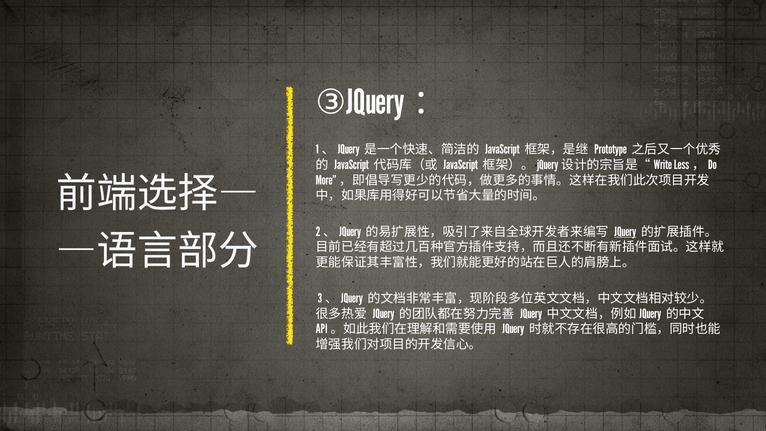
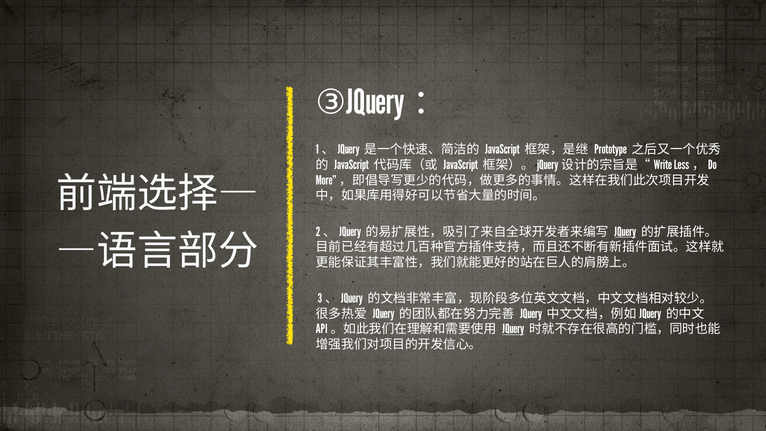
JQuery underline: none -> present (513, 329)
